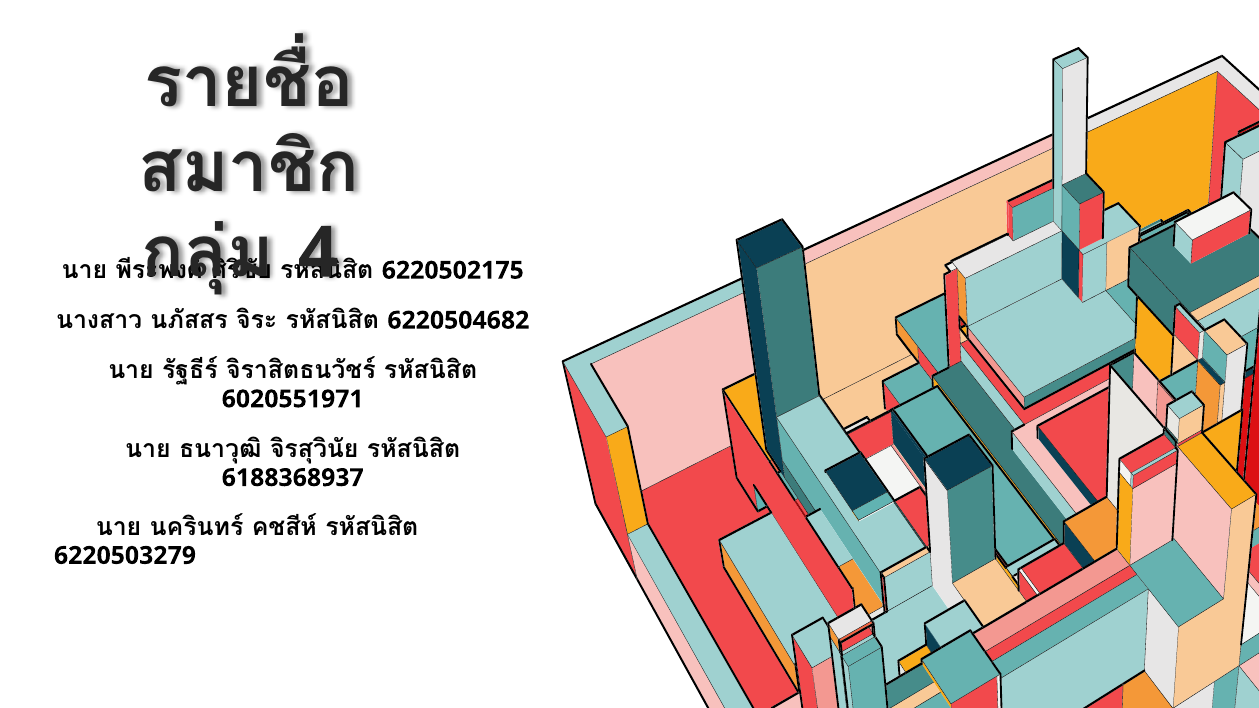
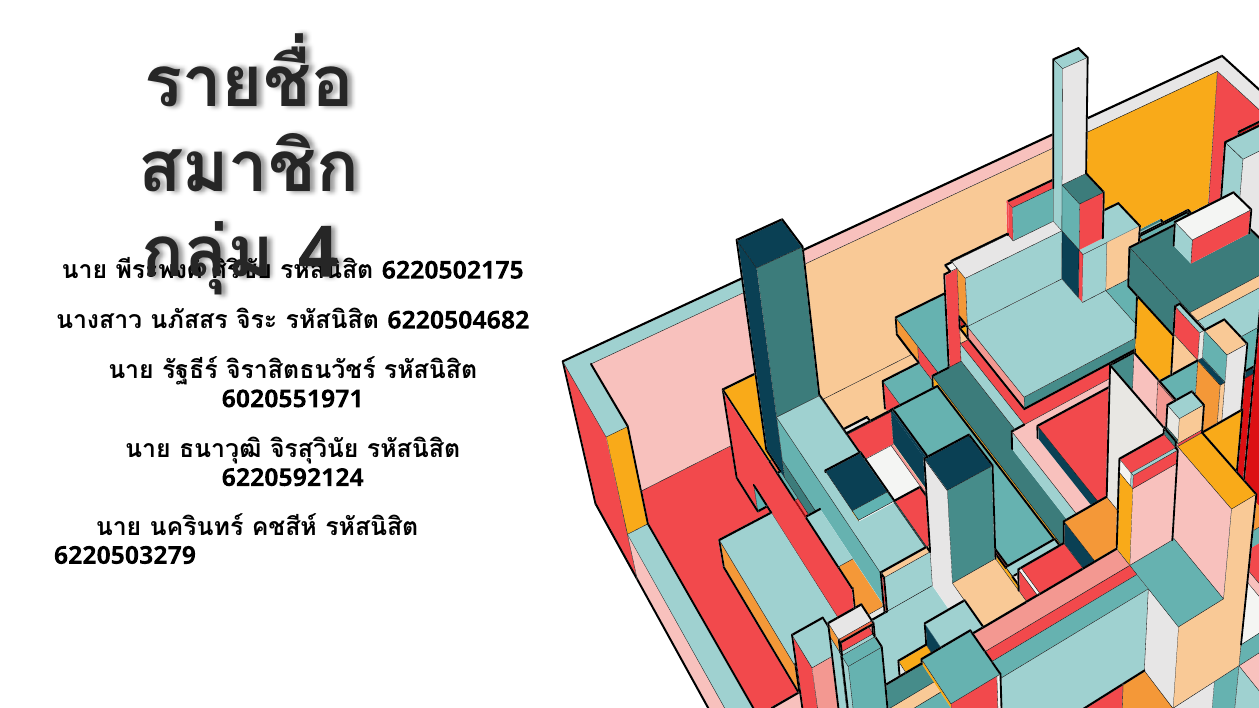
6188368937: 6188368937 -> 6220592124 (293, 478)
